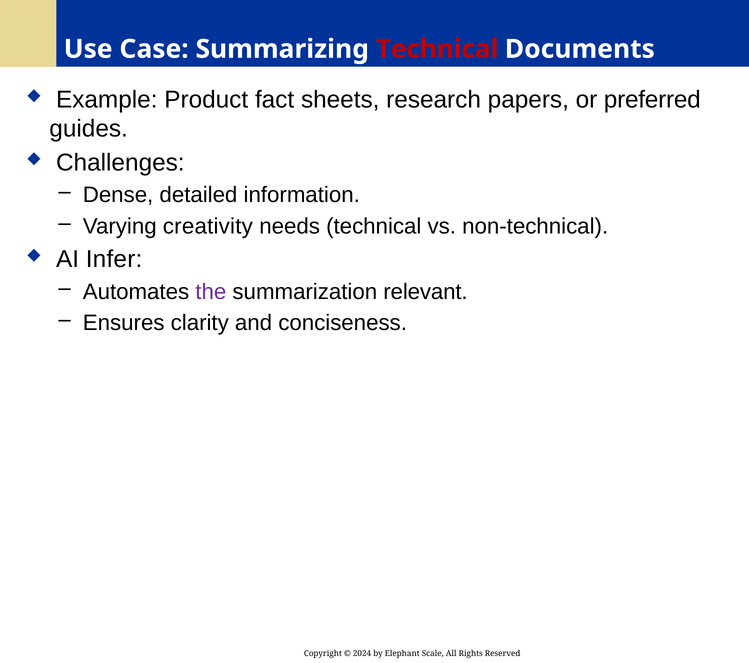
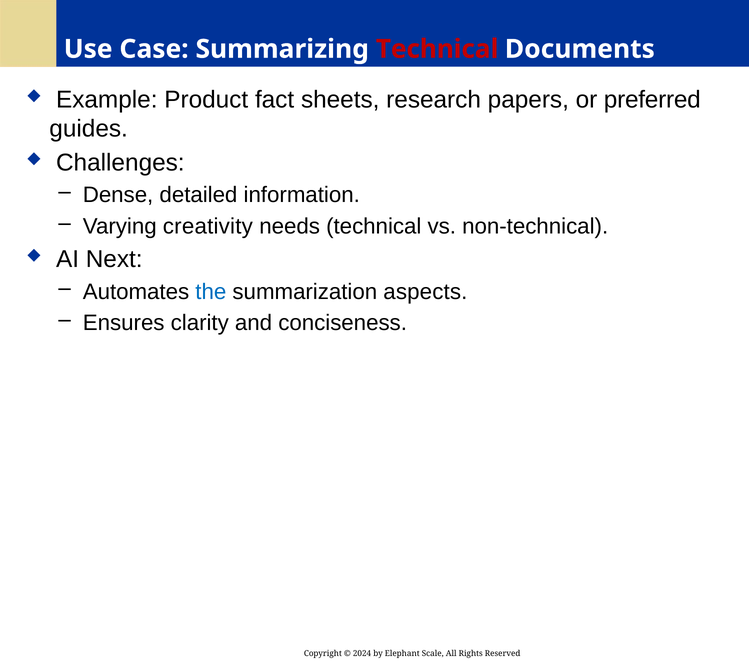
Infer: Infer -> Next (114, 259)
the colour: purple -> blue (211, 292)
relevant: relevant -> aspects (425, 292)
